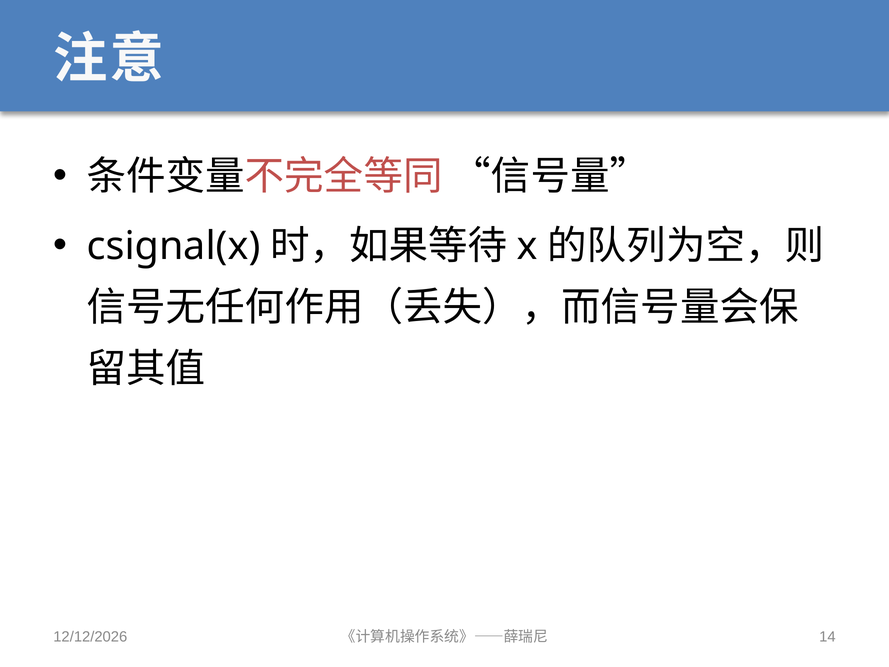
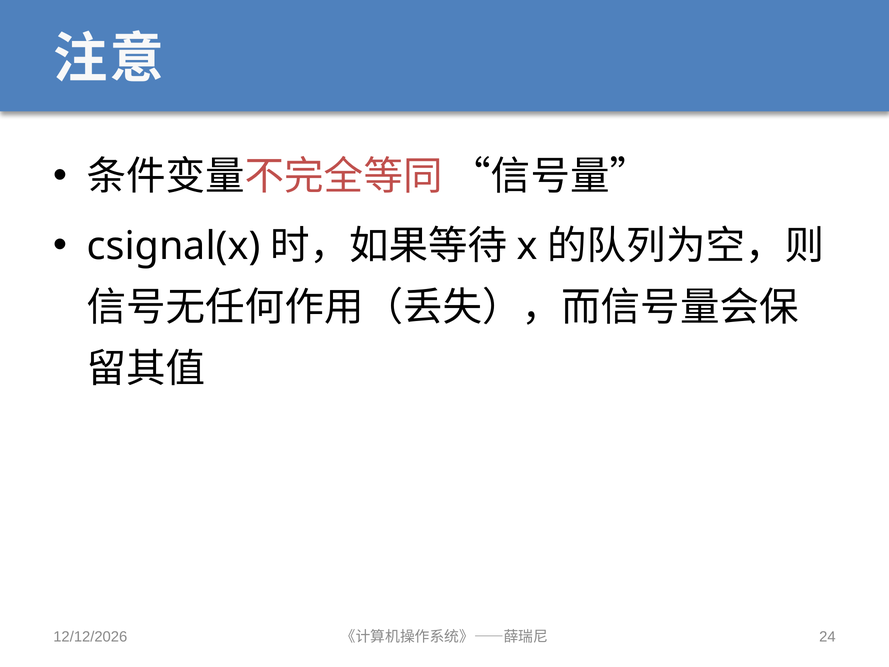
14: 14 -> 24 (827, 637)
